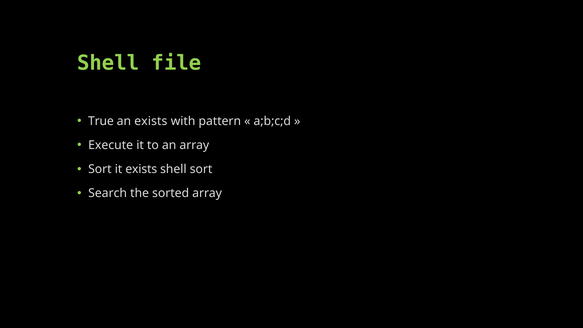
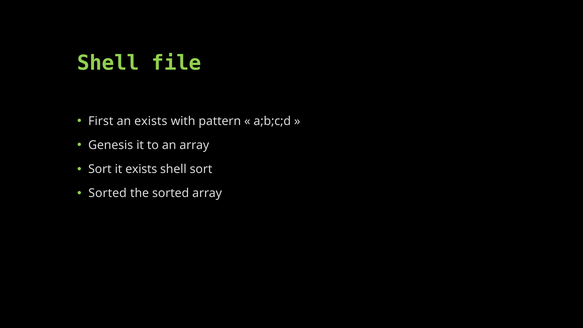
True: True -> First (101, 121)
Execute: Execute -> Genesis (111, 145)
Search: Search -> Sorted (108, 193)
